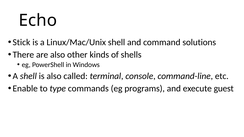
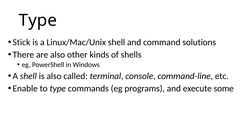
Echo: Echo -> Type (38, 20)
guest: guest -> some (224, 89)
